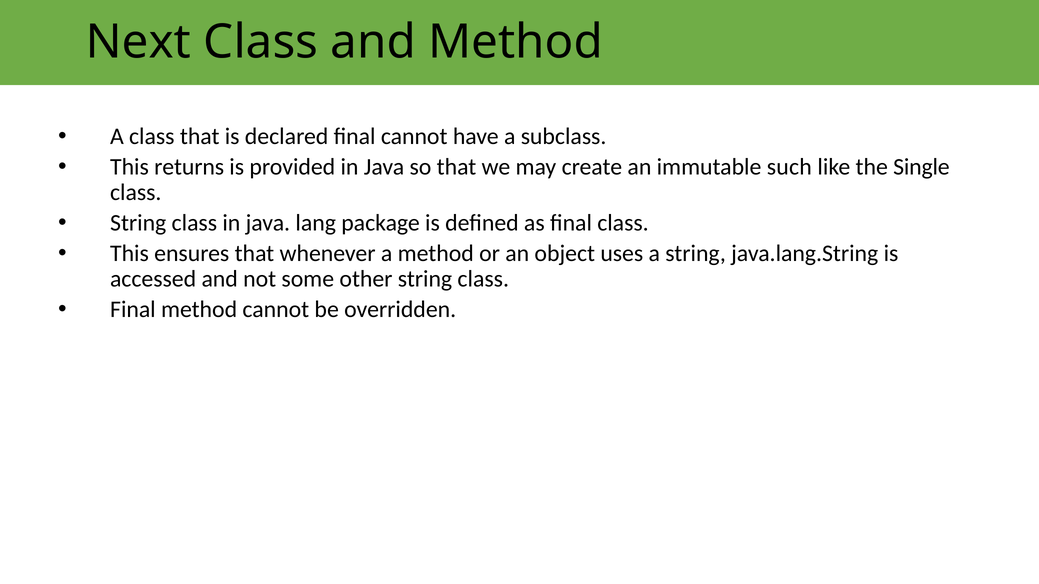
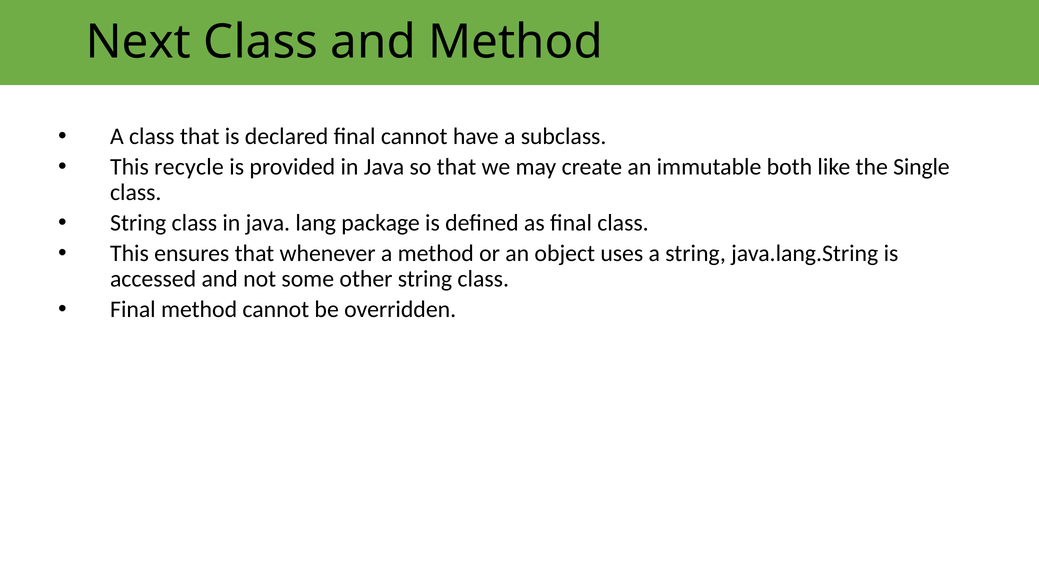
returns: returns -> recycle (189, 167)
such: such -> both (789, 167)
